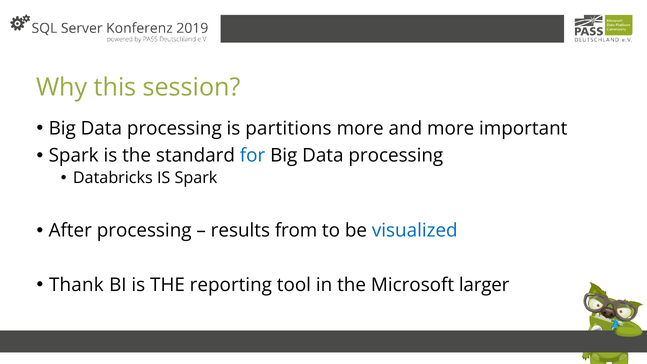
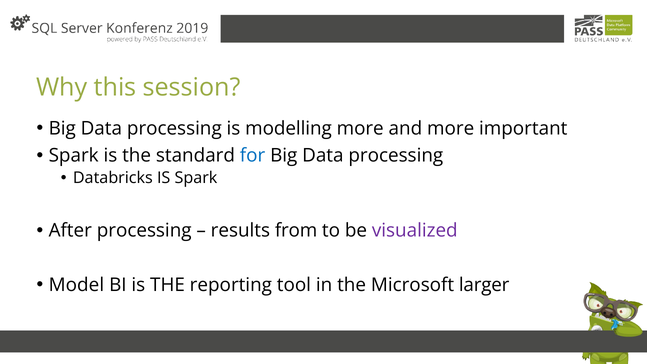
partitions: partitions -> modelling (289, 128)
visualized colour: blue -> purple (415, 231)
Thank: Thank -> Model (76, 285)
